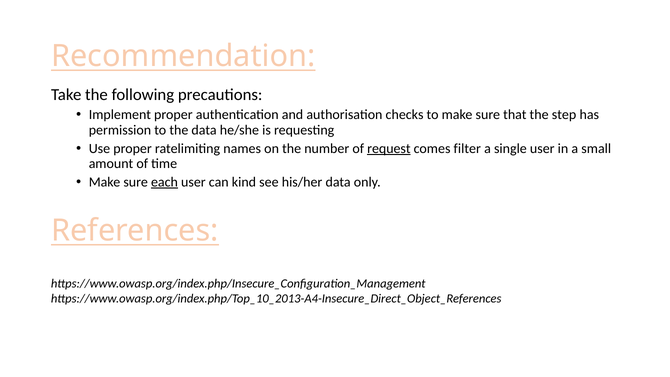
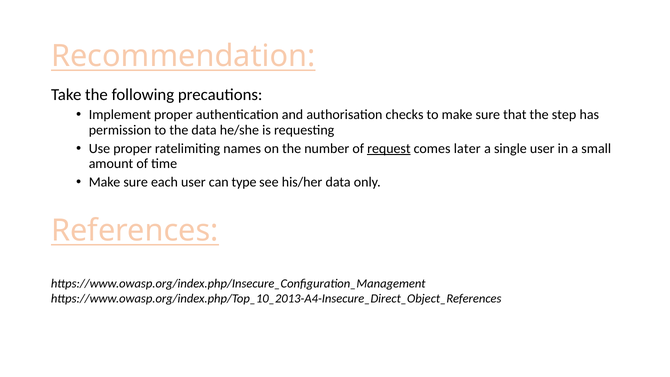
filter: filter -> later (467, 148)
each underline: present -> none (164, 182)
kind: kind -> type (244, 182)
